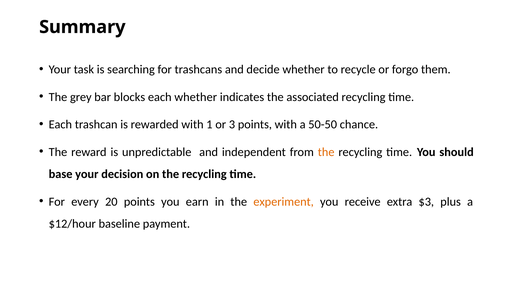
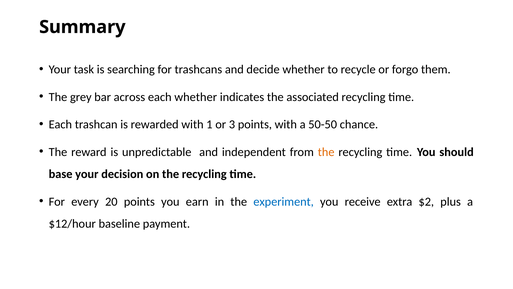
blocks: blocks -> across (129, 97)
experiment colour: orange -> blue (284, 201)
$3: $3 -> $2 (426, 201)
